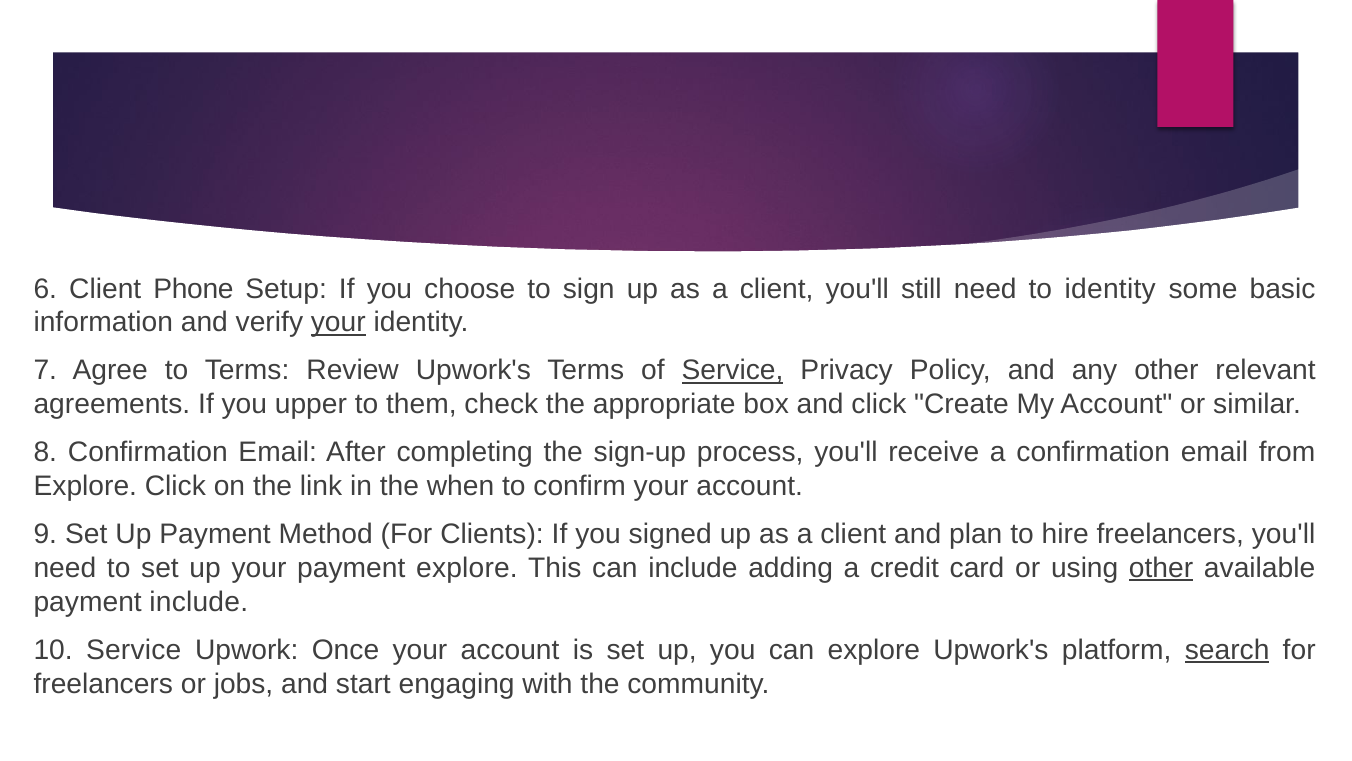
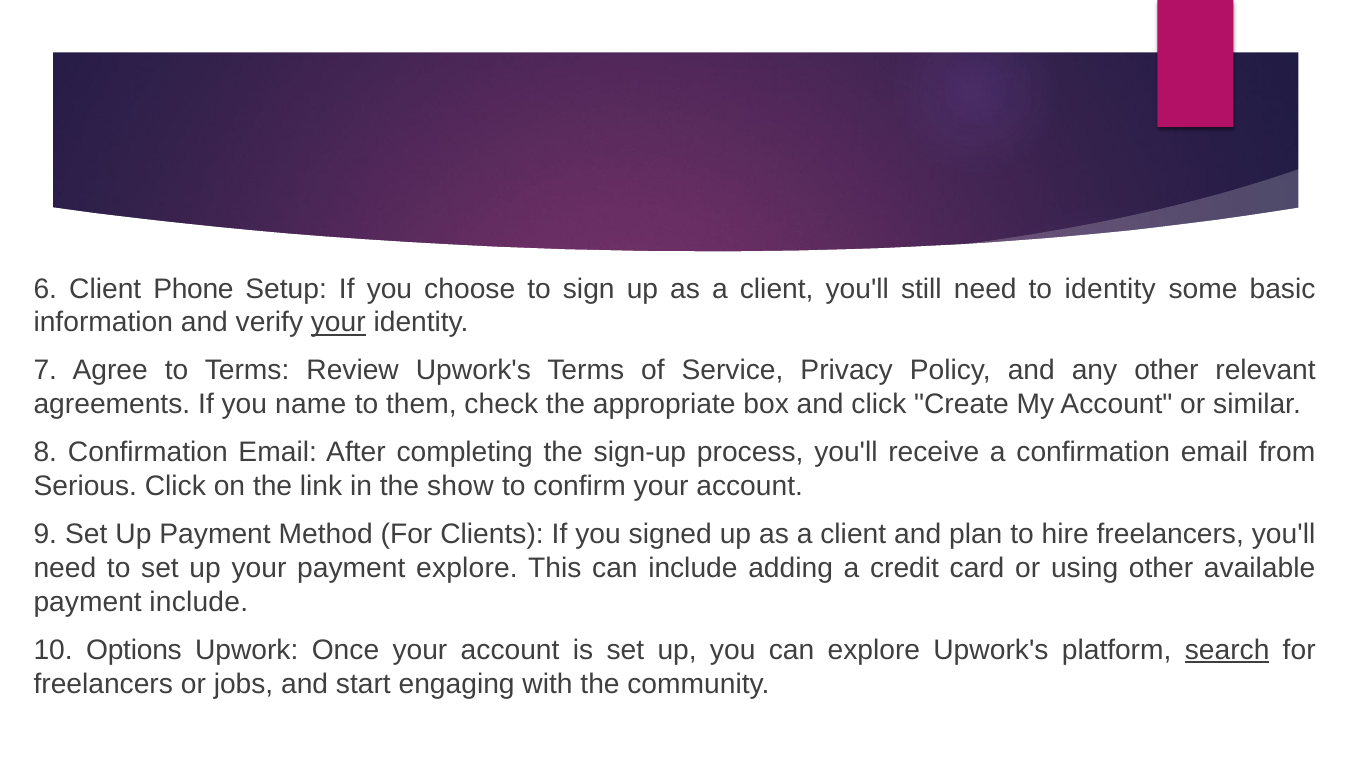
Service underline: present -> none (732, 370)
upper: upper -> name (311, 404)
Explore: Explore -> Serious (85, 486)
when: when -> show (460, 486)
other underline: present -> none (1161, 568)
10 Service: Service -> Options (134, 650)
